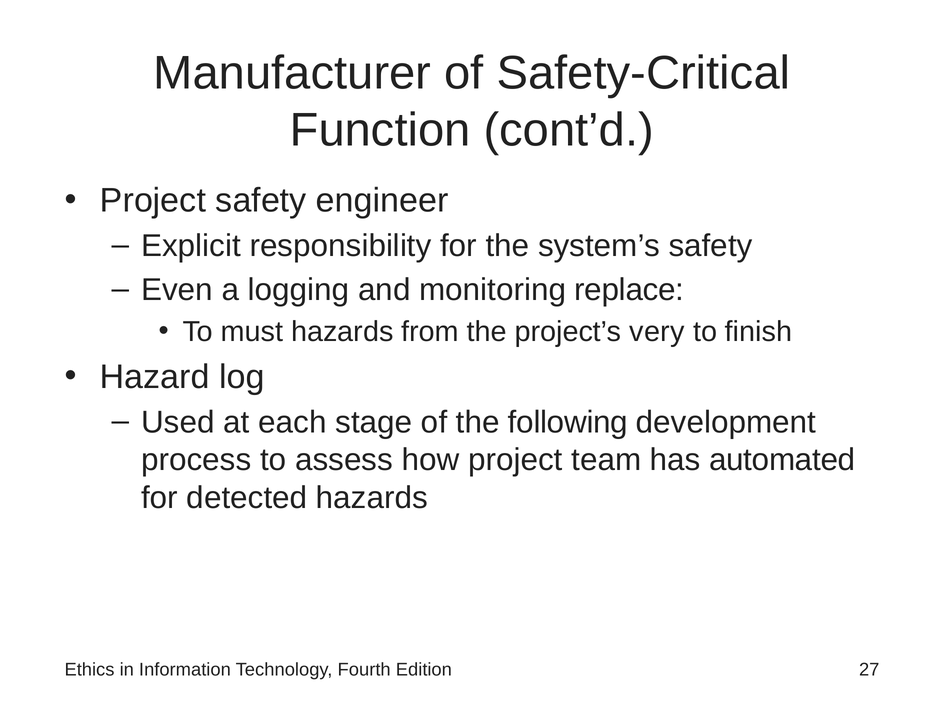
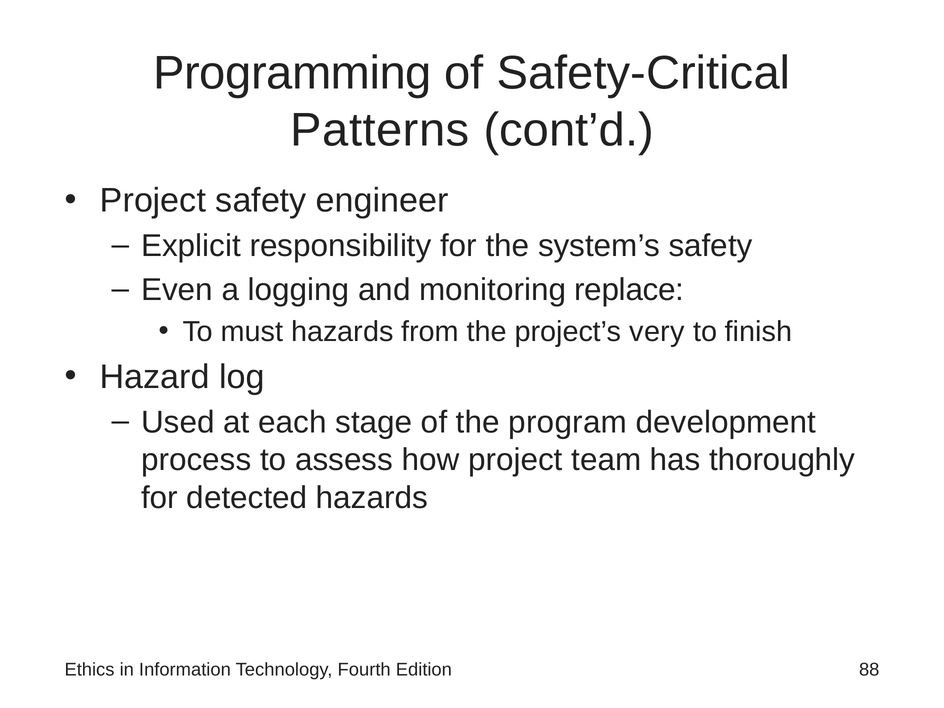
Manufacturer: Manufacturer -> Programming (292, 73)
Function: Function -> Patterns (380, 130)
following: following -> program (568, 422)
automated: automated -> thoroughly (782, 460)
27: 27 -> 88 (869, 670)
